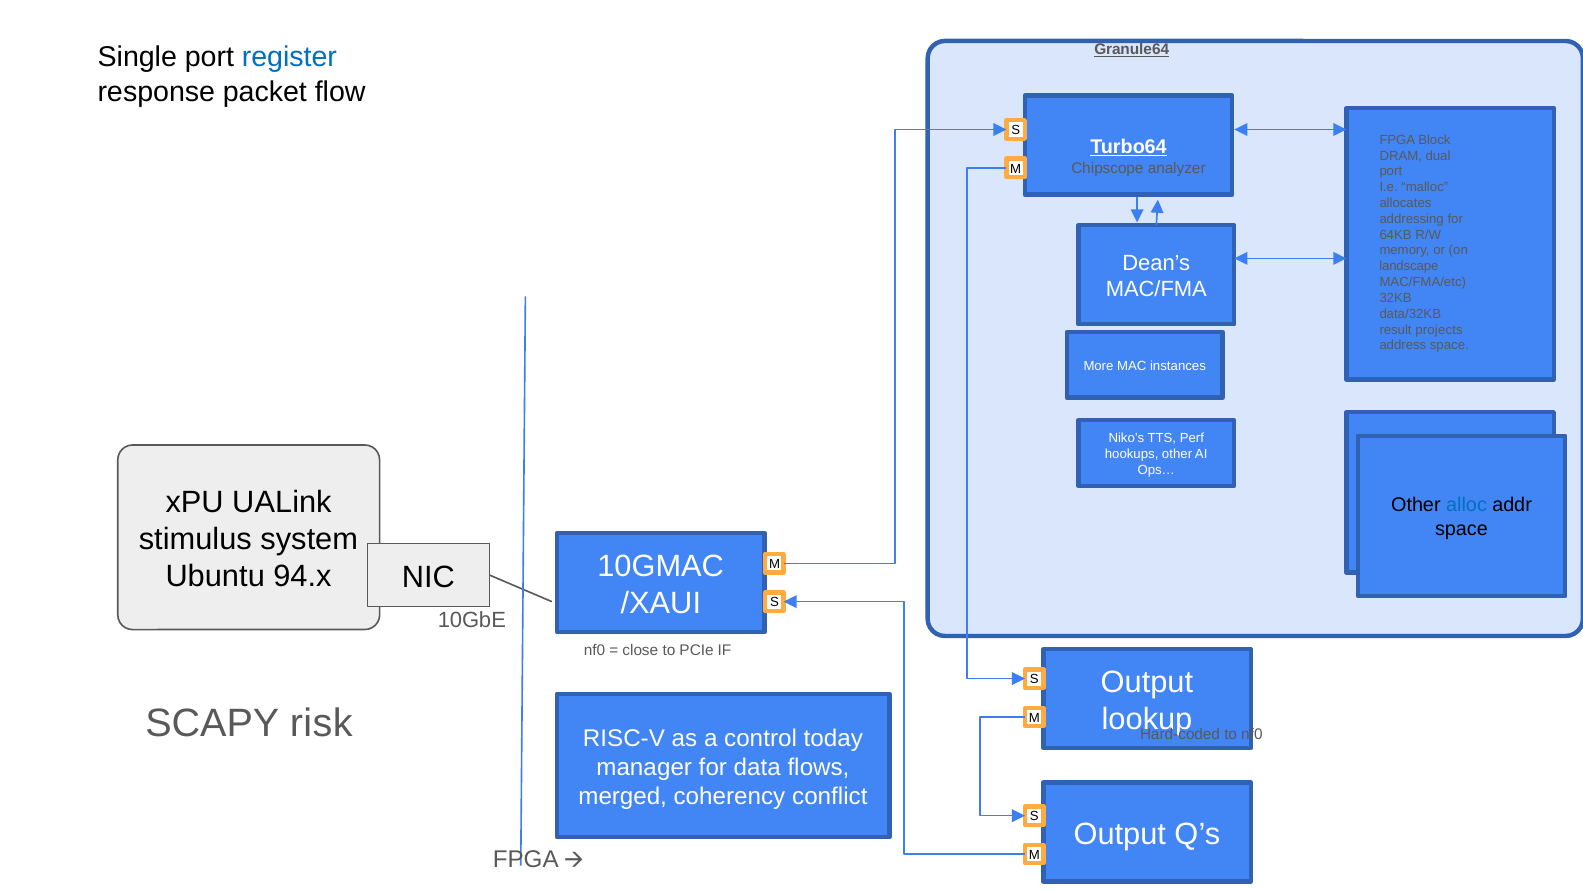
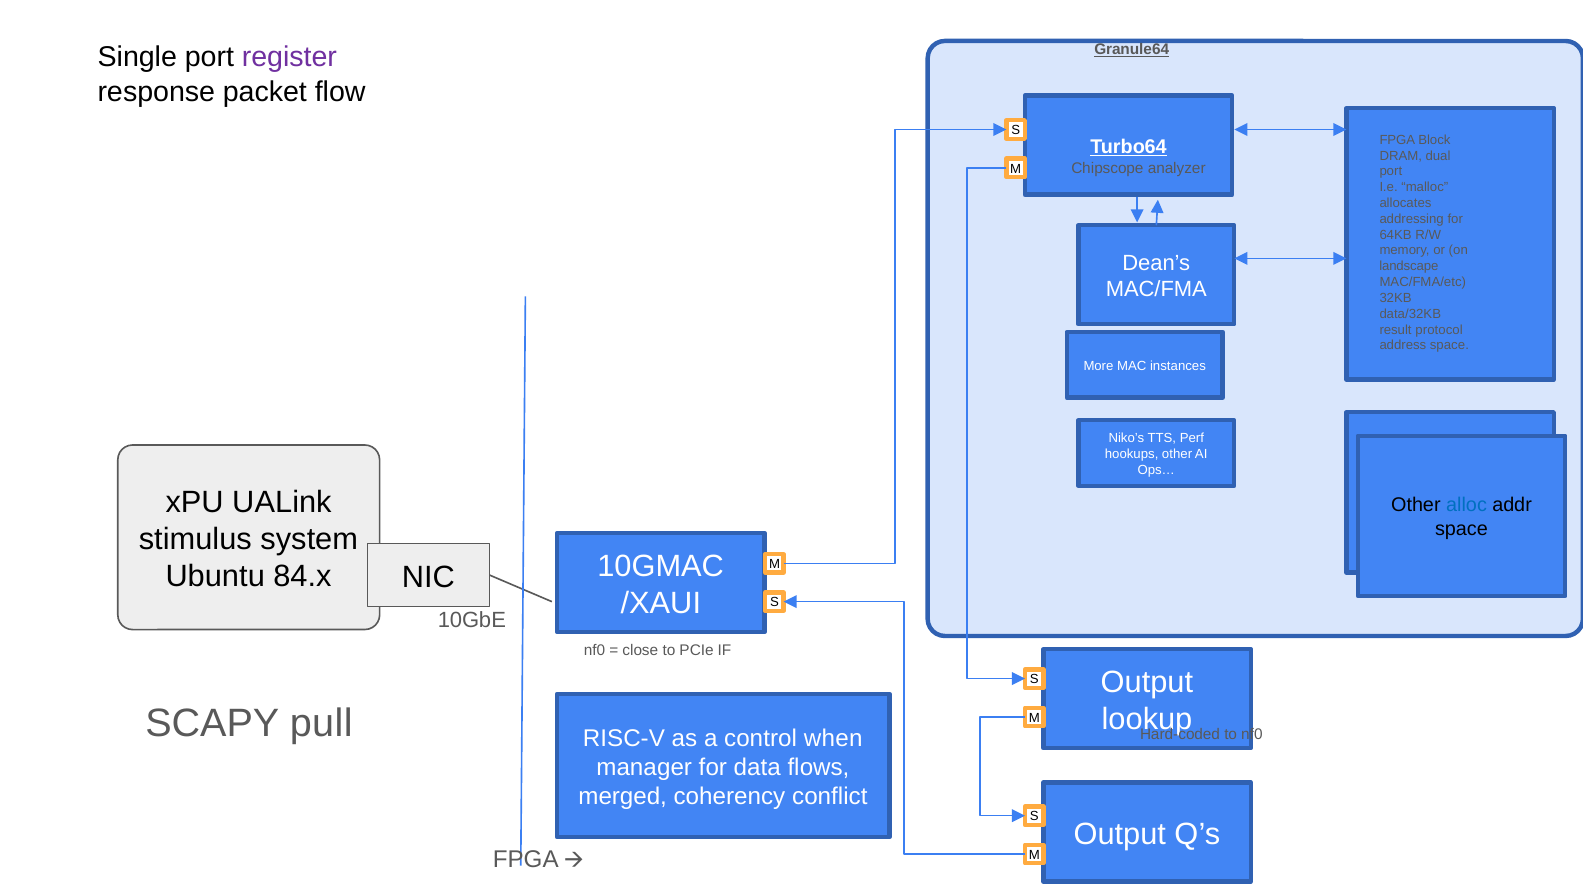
register colour: blue -> purple (289, 57)
projects: projects -> protocol (1439, 330)
94.x: 94.x -> 84.x (302, 577)
risk: risk -> pull (321, 724)
today: today -> when (833, 739)
